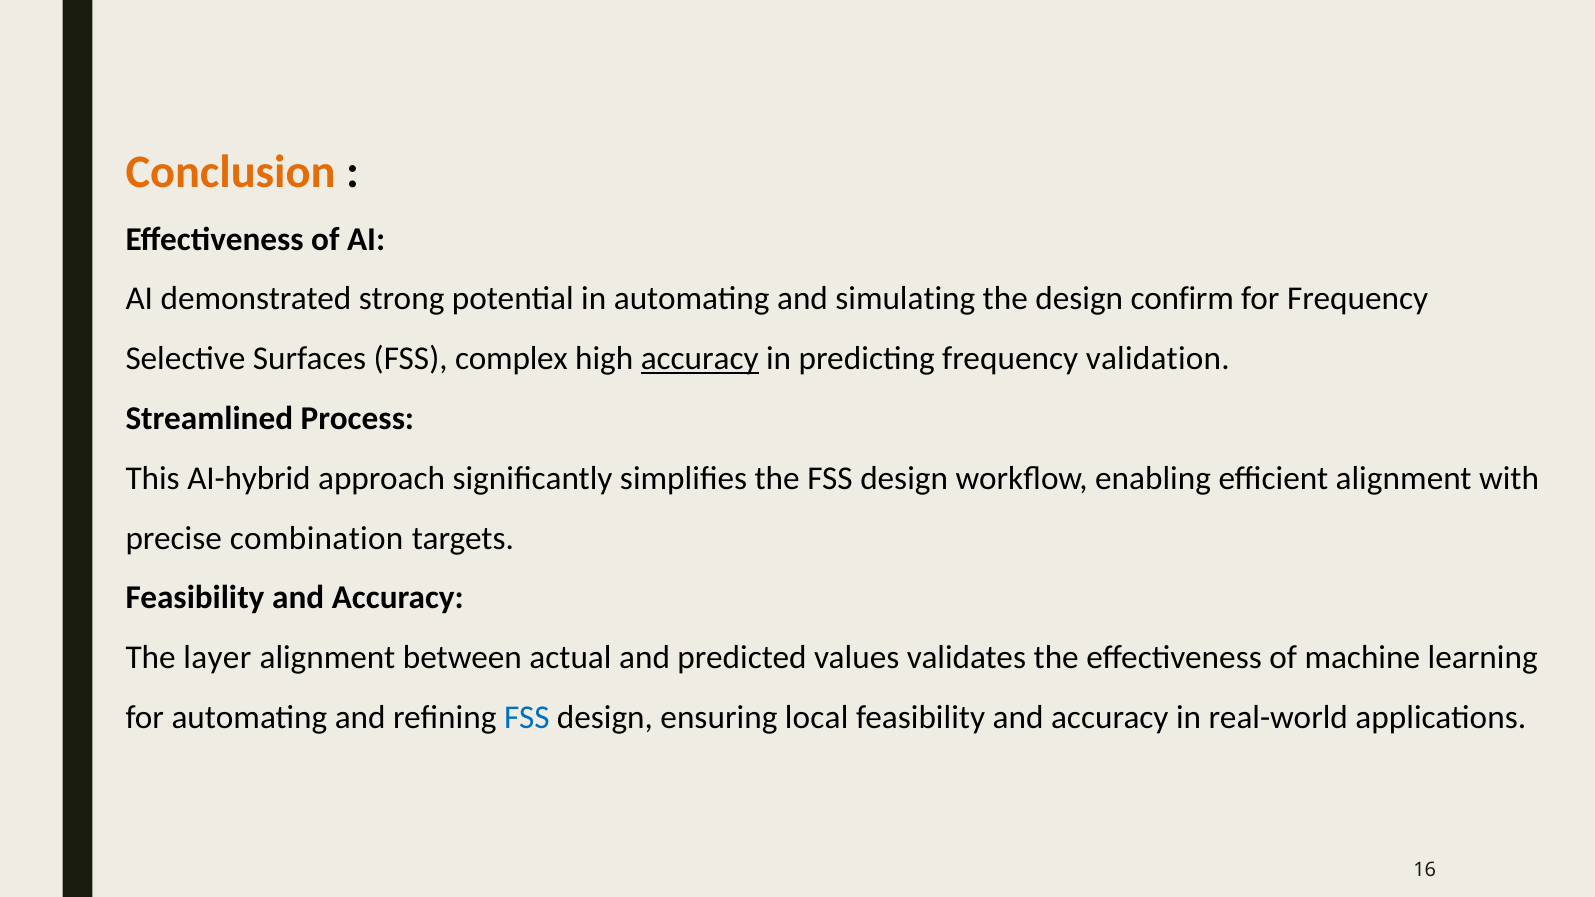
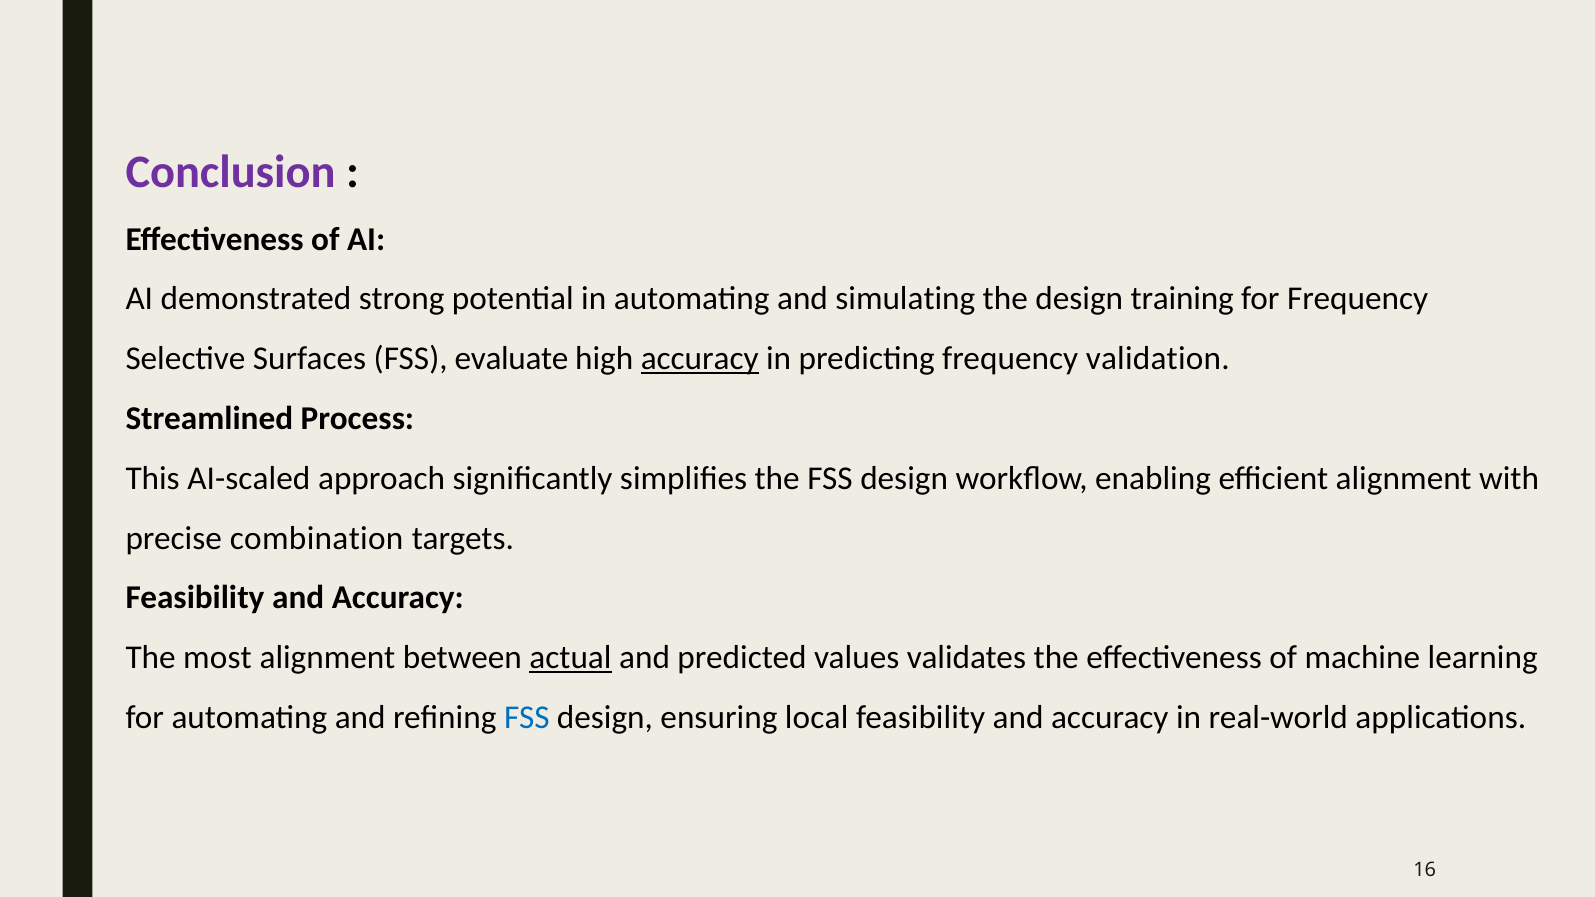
Conclusion colour: orange -> purple (231, 172)
confirm: confirm -> training (1182, 299)
complex: complex -> evaluate (512, 359)
AI-hybrid: AI-hybrid -> AI-scaled (249, 478)
layer: layer -> most (217, 658)
actual underline: none -> present (570, 658)
